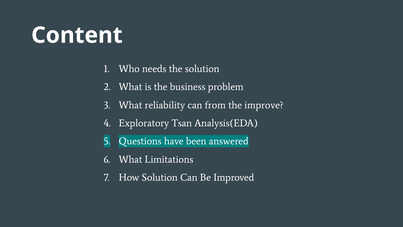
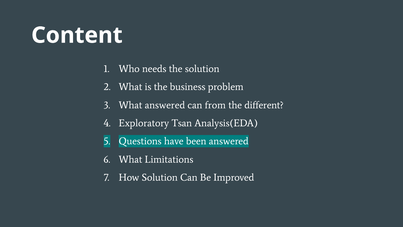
What reliability: reliability -> answered (165, 105)
improve: improve -> different (264, 105)
